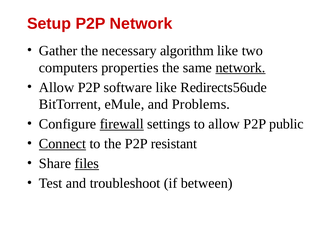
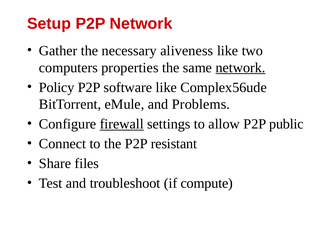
algorithm: algorithm -> aliveness (187, 51)
Allow: Allow -> Policy (57, 88)
Redirects56ude: Redirects56ude -> Complex56ude (224, 88)
Connect underline: present -> none (62, 144)
files underline: present -> none (87, 164)
between: between -> compute (207, 184)
